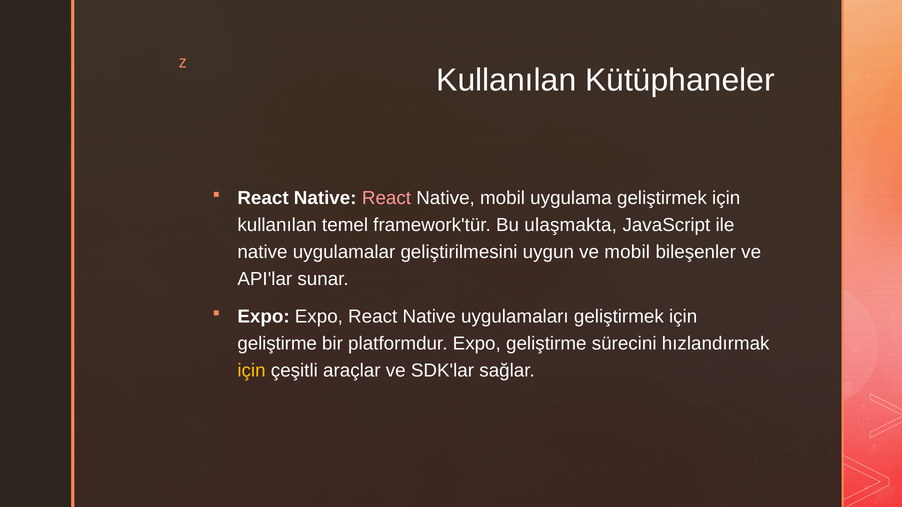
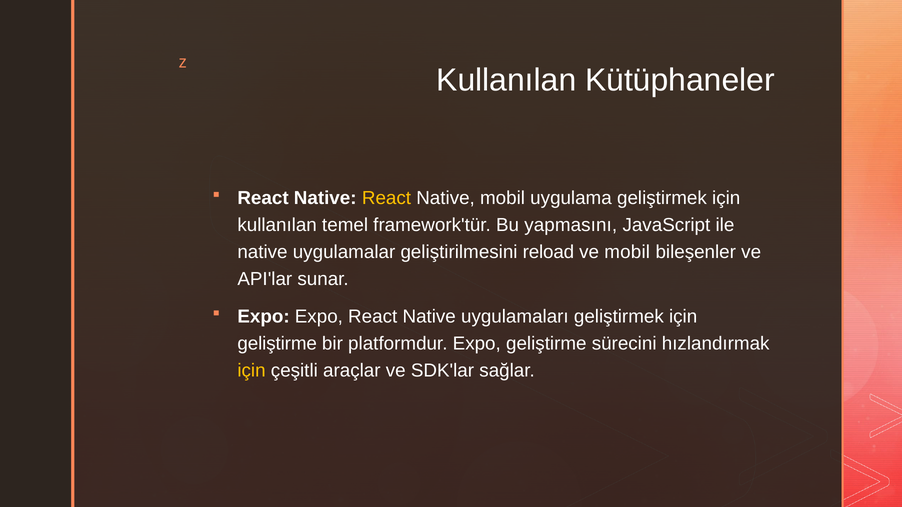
React colour: pink -> yellow (386, 198)
ulaşmakta: ulaşmakta -> yapmasını (571, 225)
uygun: uygun -> reload (548, 252)
